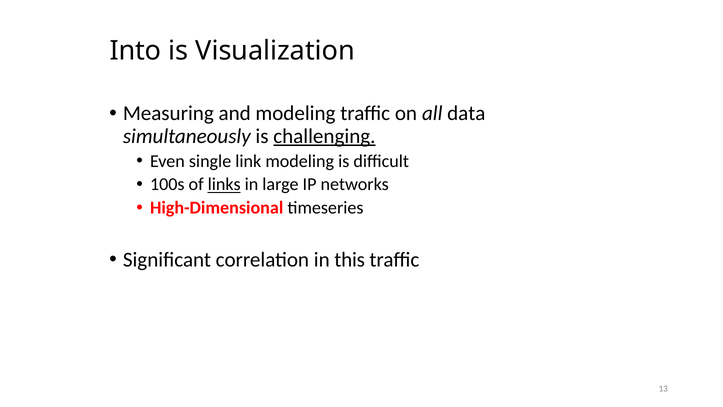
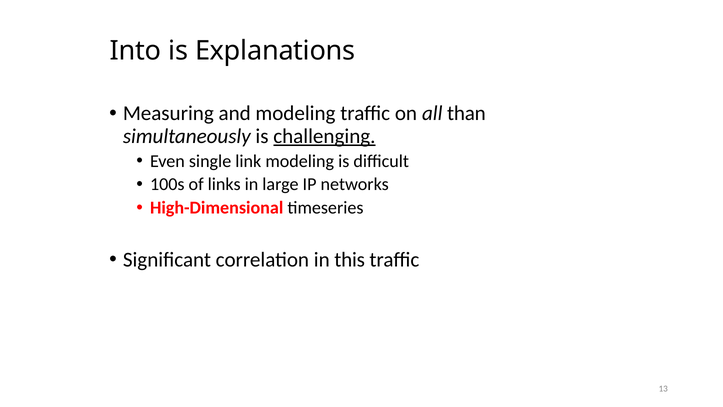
Visualization: Visualization -> Explanations (275, 51)
data: data -> than (466, 113)
links underline: present -> none (224, 184)
